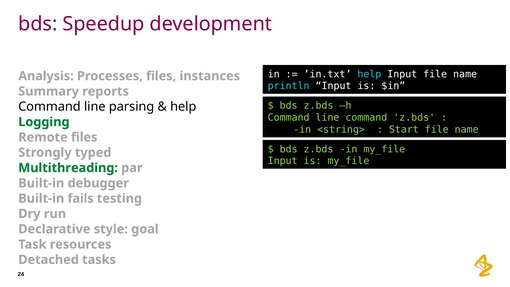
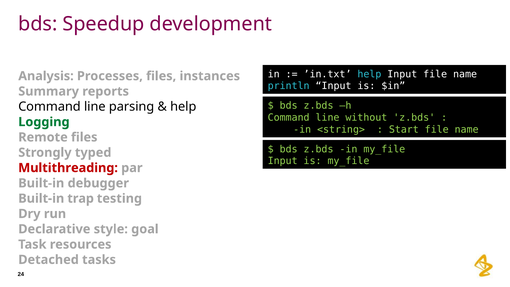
line command: command -> without (366, 118)
Multithreading colour: green -> red (68, 168)
fails: fails -> trap (81, 198)
